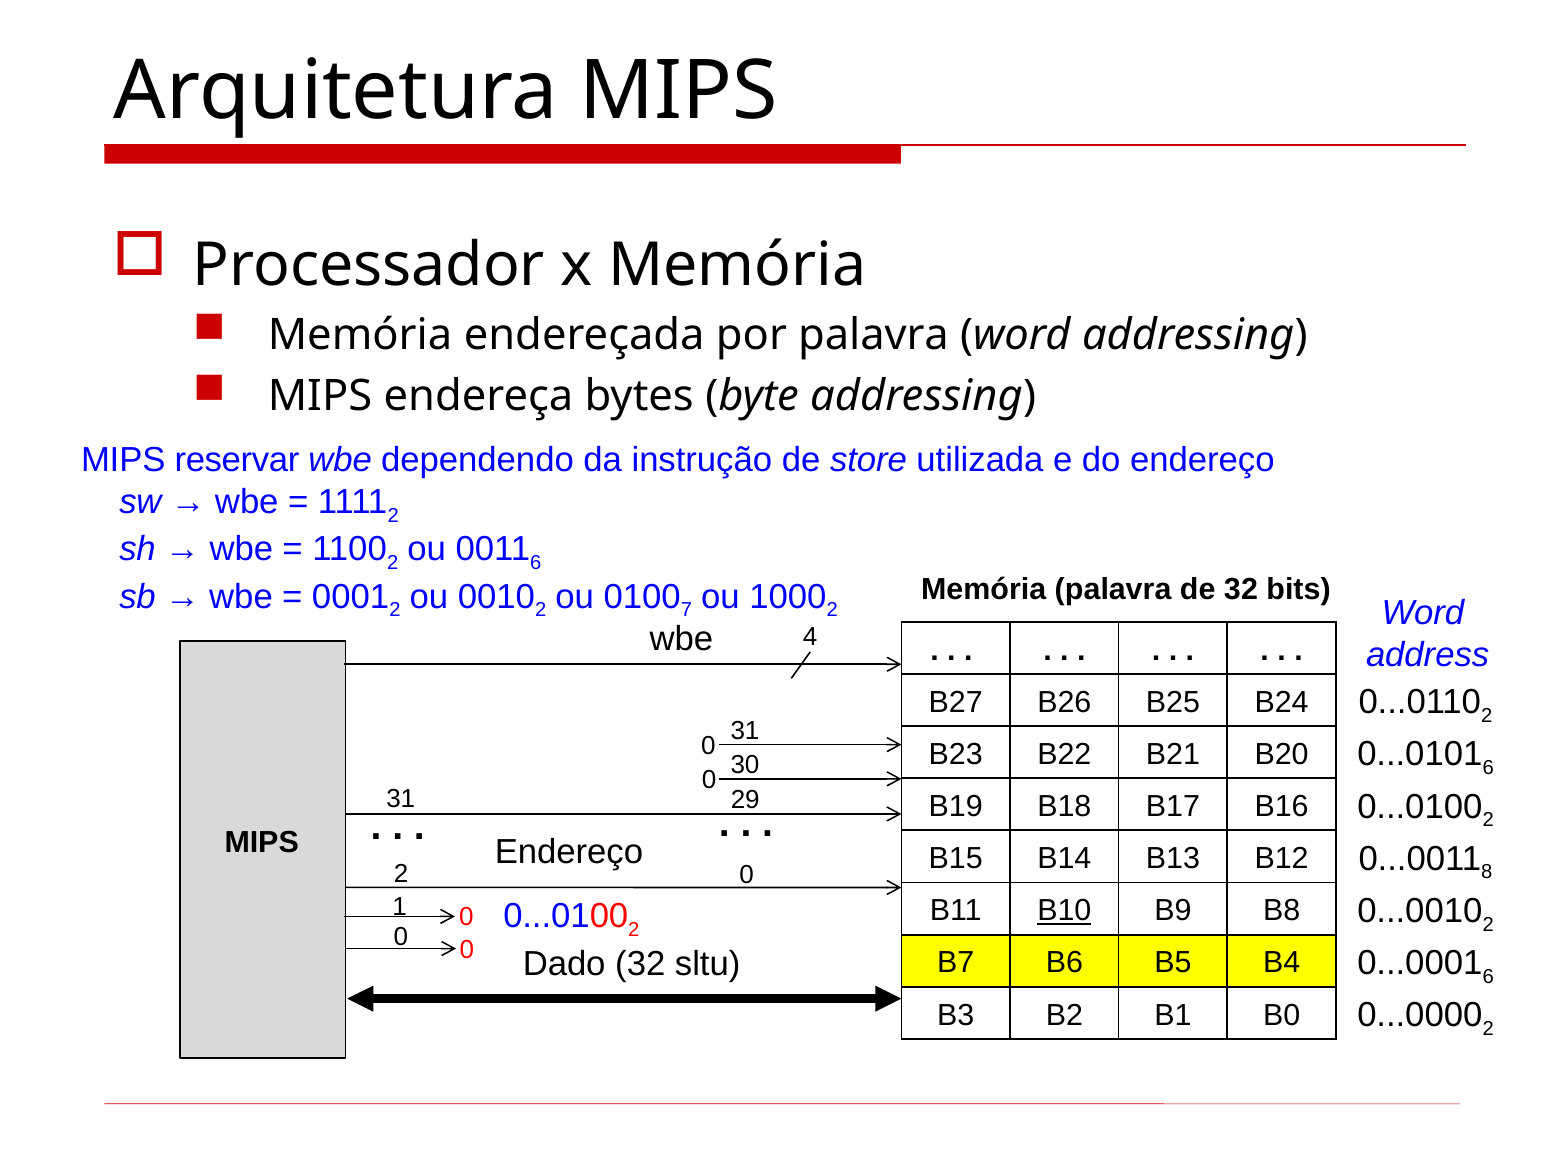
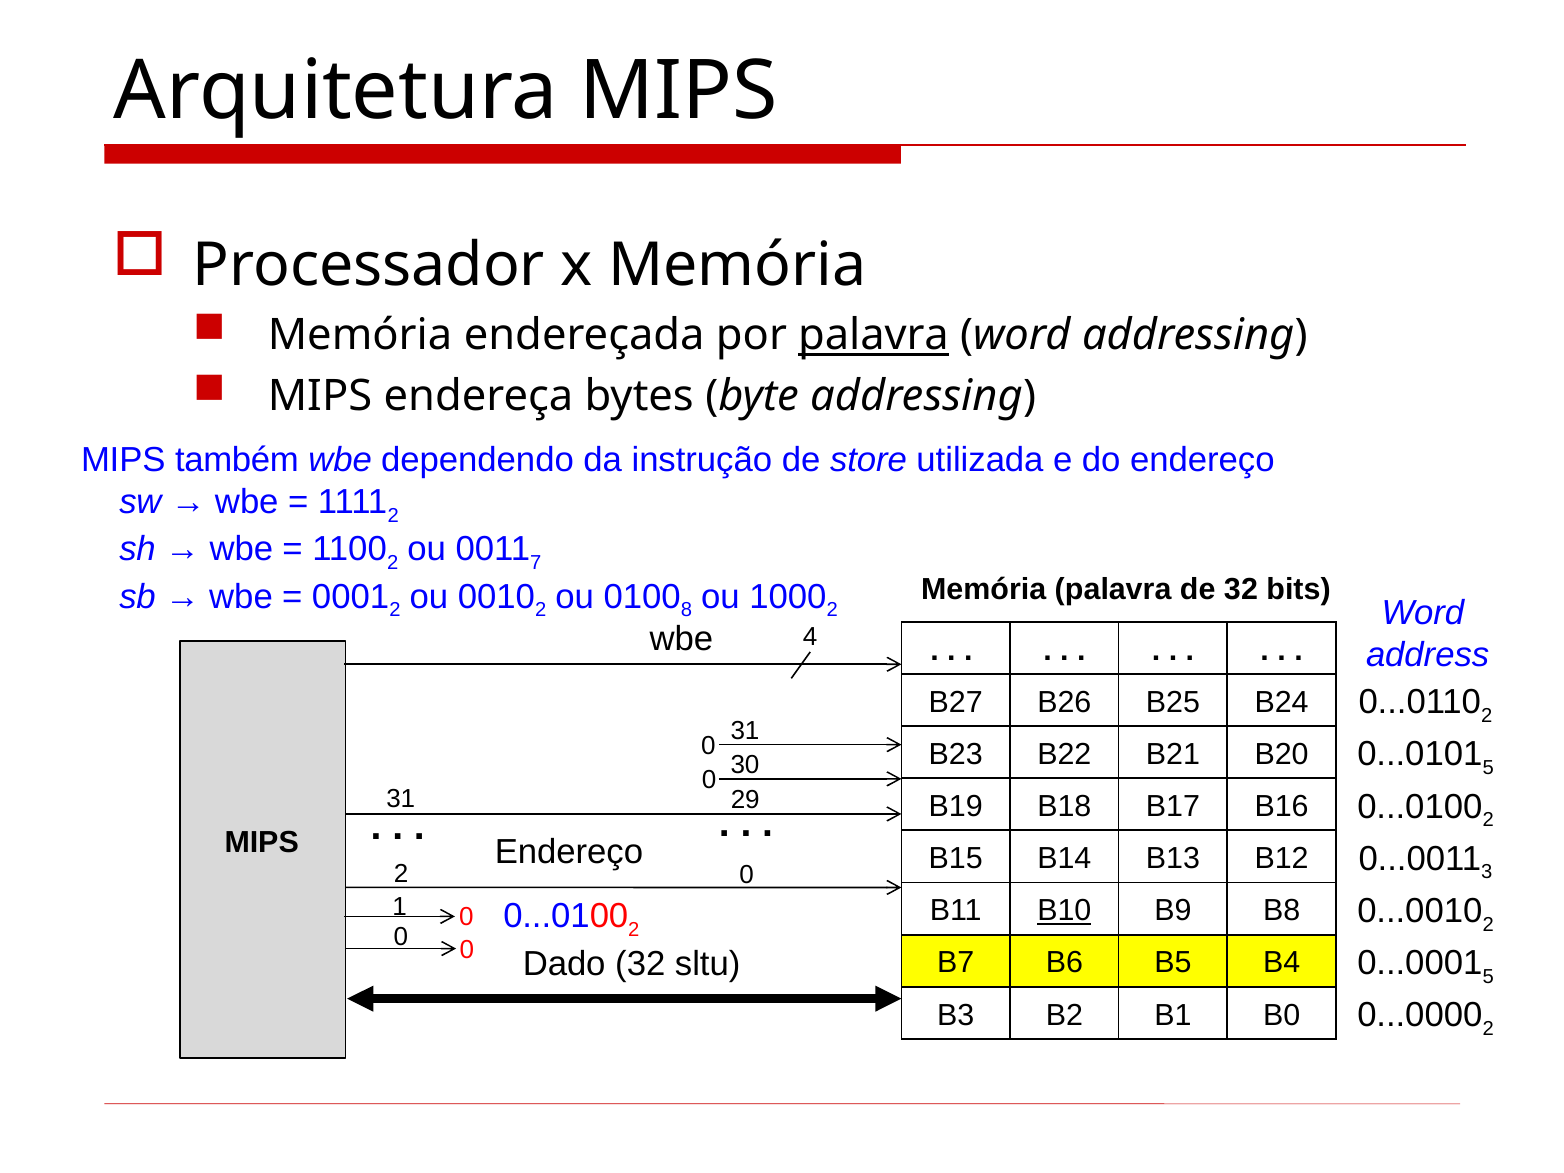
palavra underline: none -> present (874, 336)
reservar: reservar -> também (237, 460)
6: 6 -> 7 (536, 563)
7: 7 -> 8 (686, 610)
6: 6 -> 5 (1488, 768)
8: 8 -> 3 (1487, 872)
6: 6 -> 5 (1488, 977)
